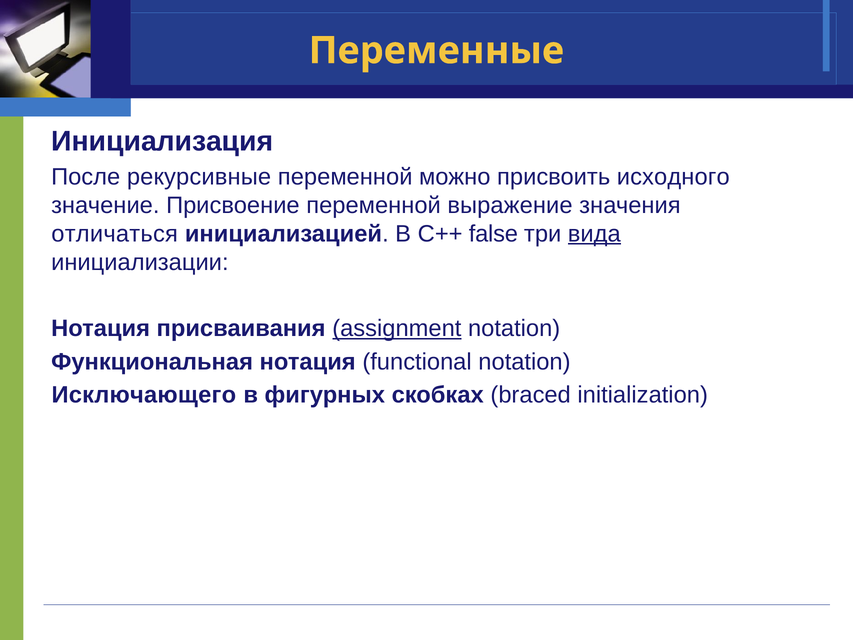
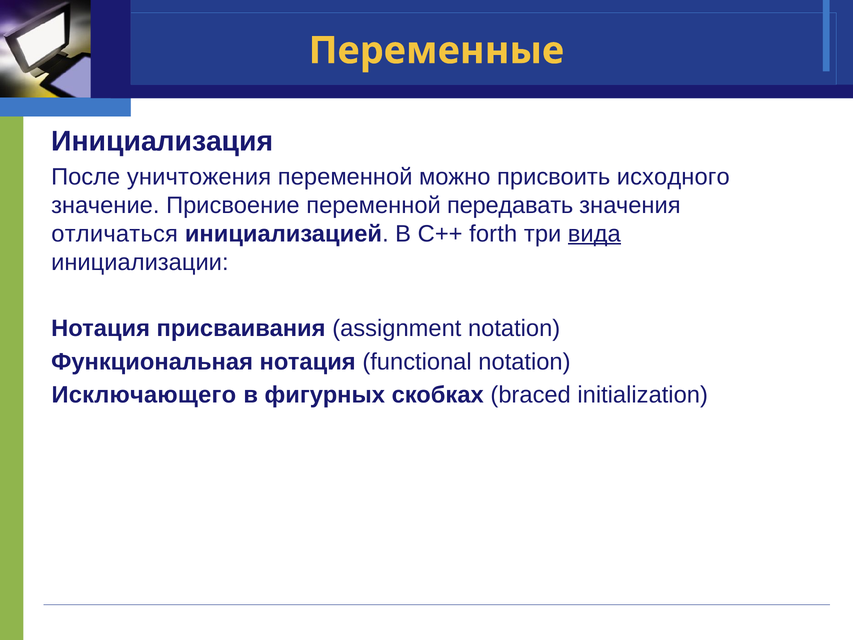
рекурсивные: рекурсивные -> уничтожения (199, 177)
выражение: выражение -> передавать (510, 205)
false: false -> forth (493, 234)
assignment underline: present -> none (397, 328)
